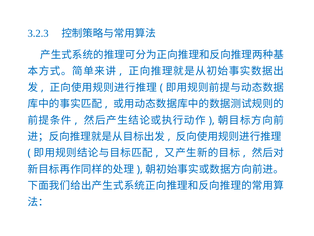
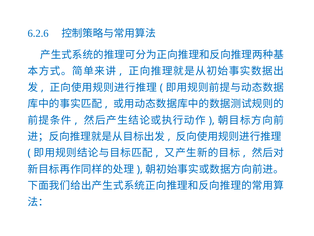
3.2.3: 3.2.3 -> 6.2.6 (38, 33)
